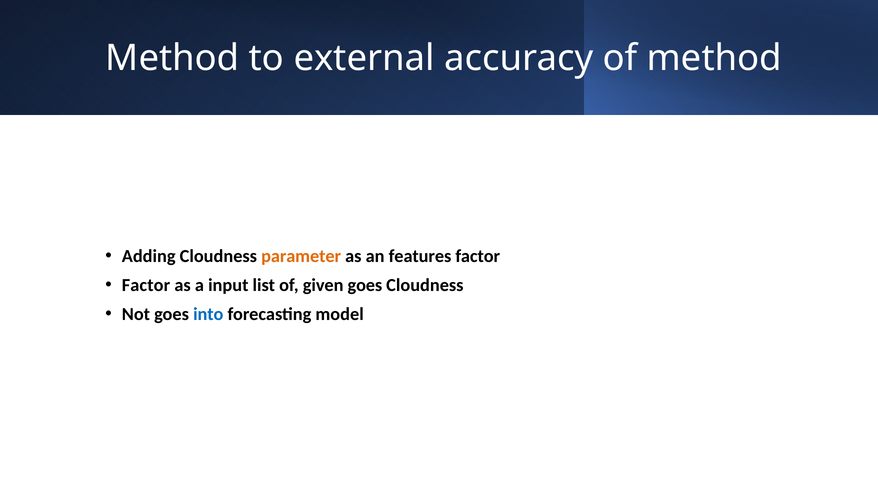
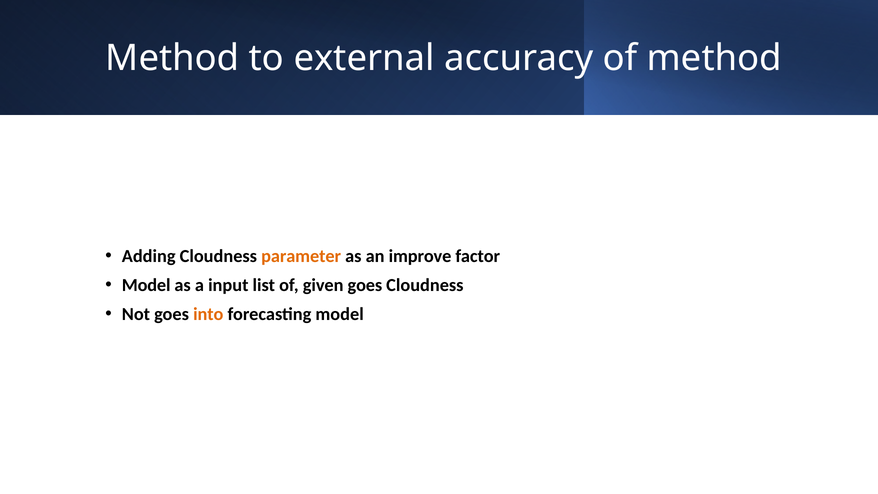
features: features -> improve (420, 256)
Factor: Factor -> Model (146, 285)
into colour: blue -> orange (208, 314)
